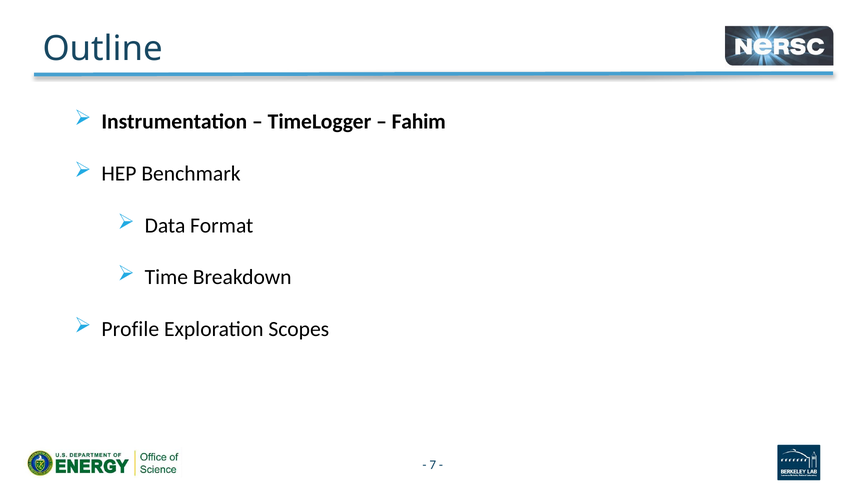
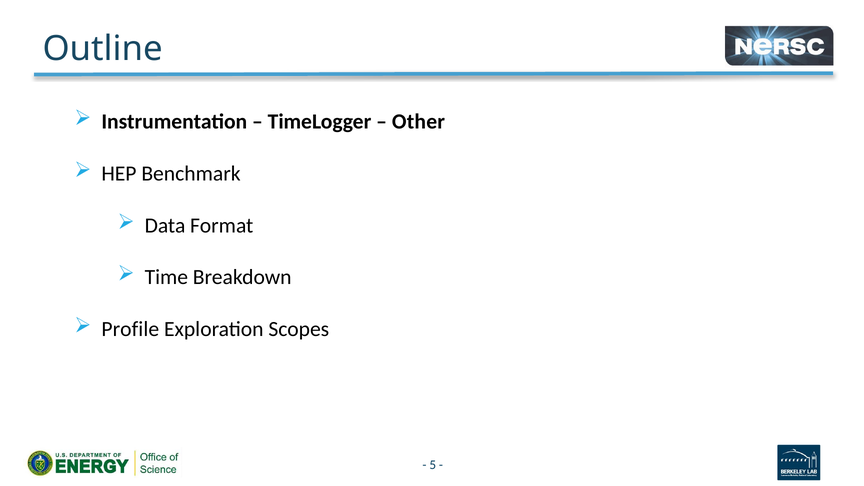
Fahim: Fahim -> Other (419, 122)
7: 7 -> 5 (433, 465)
